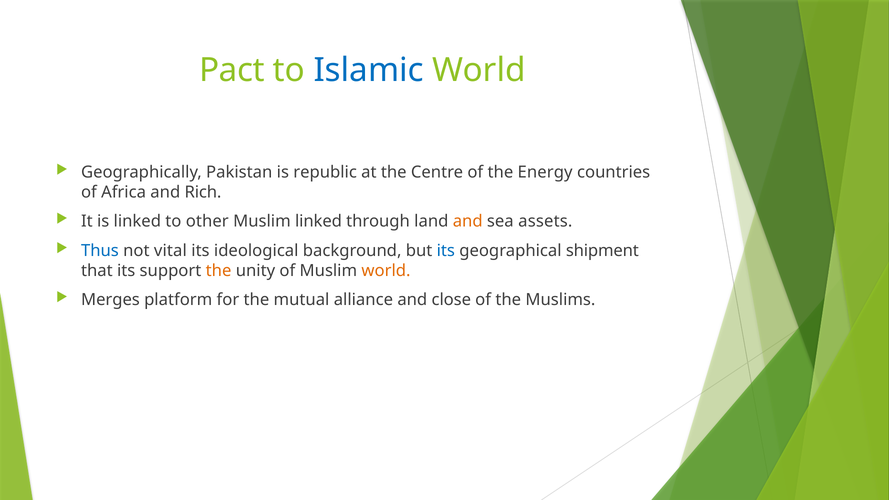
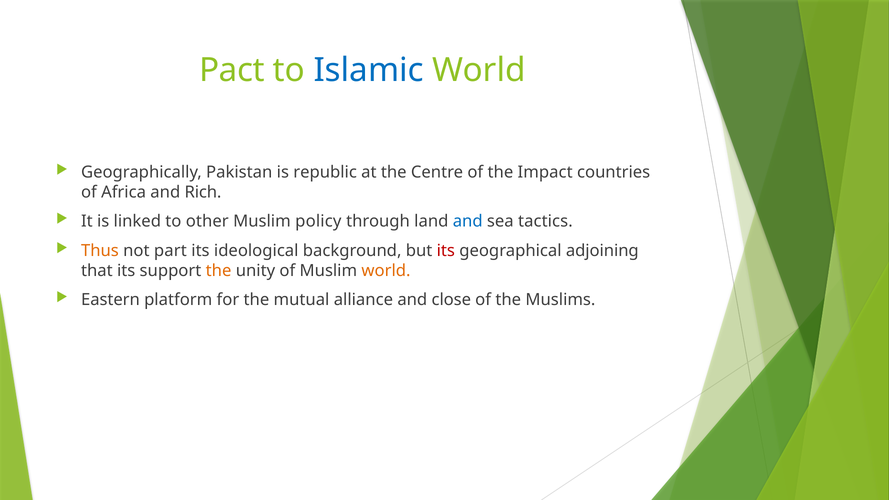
Energy: Energy -> Impact (545, 172)
Muslim linked: linked -> policy (318, 221)
and colour: orange -> blue (468, 221)
assets: assets -> tactics (545, 221)
Thus colour: blue -> orange (100, 251)
vital: vital -> part (170, 251)
its colour: blue -> red (446, 251)
shipment: shipment -> adjoining (602, 251)
Merges: Merges -> Eastern (110, 300)
